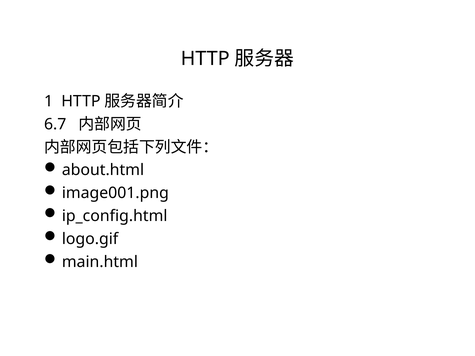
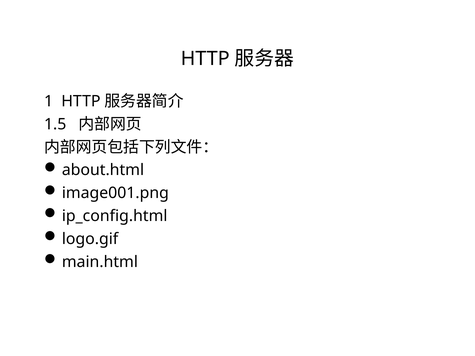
6.7: 6.7 -> 1.5 (55, 124)
